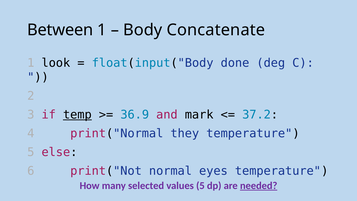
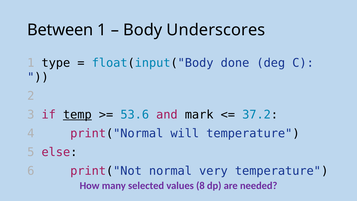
Concatenate: Concatenate -> Underscores (216, 30)
look: look -> type (56, 63)
36.9: 36.9 -> 53.6 (135, 115)
they: they -> will (185, 133)
eyes: eyes -> very (213, 171)
values 5: 5 -> 8 (200, 185)
needed underline: present -> none (259, 185)
